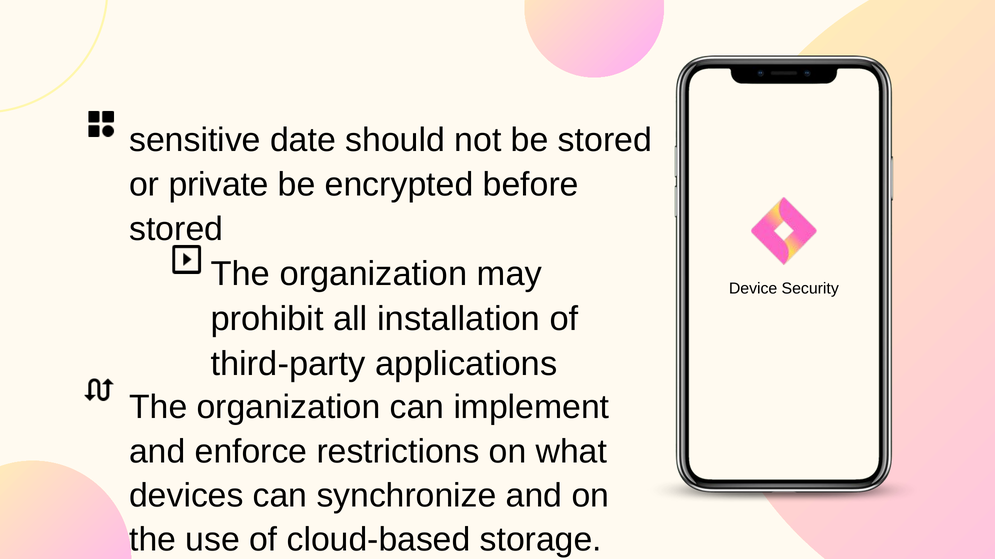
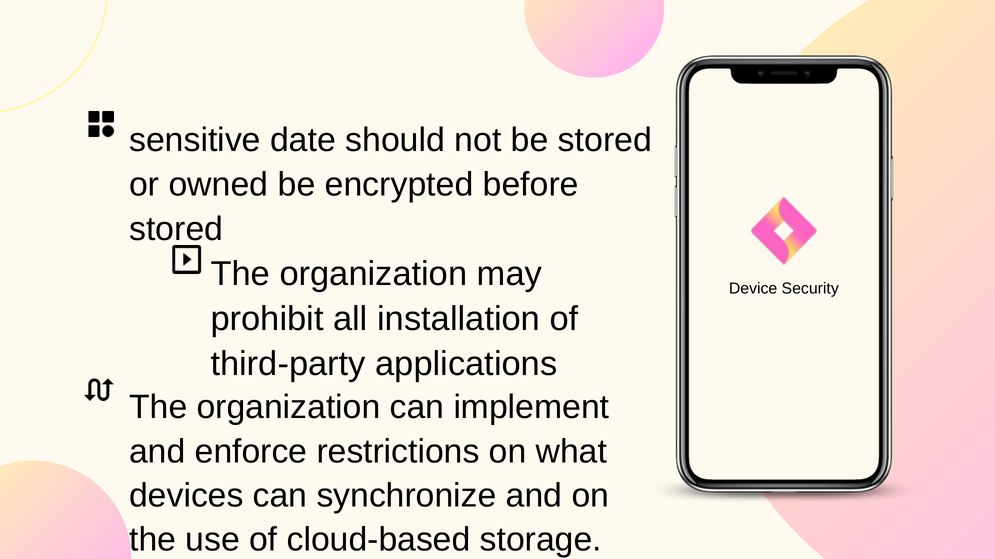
private: private -> owned (218, 185)
